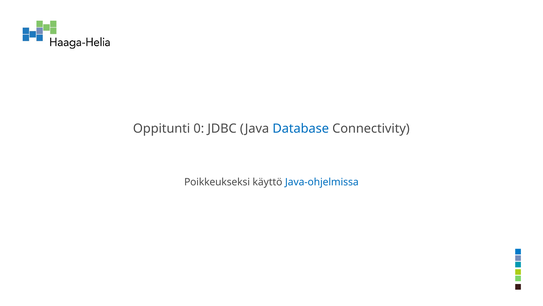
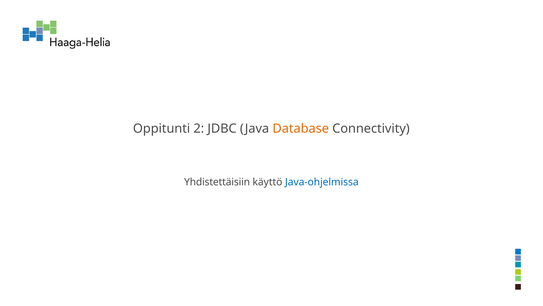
0: 0 -> 2 (199, 128)
Database colour: blue -> orange (301, 128)
Poikkeukseksi: Poikkeukseksi -> Yhdistettäisiin (217, 182)
